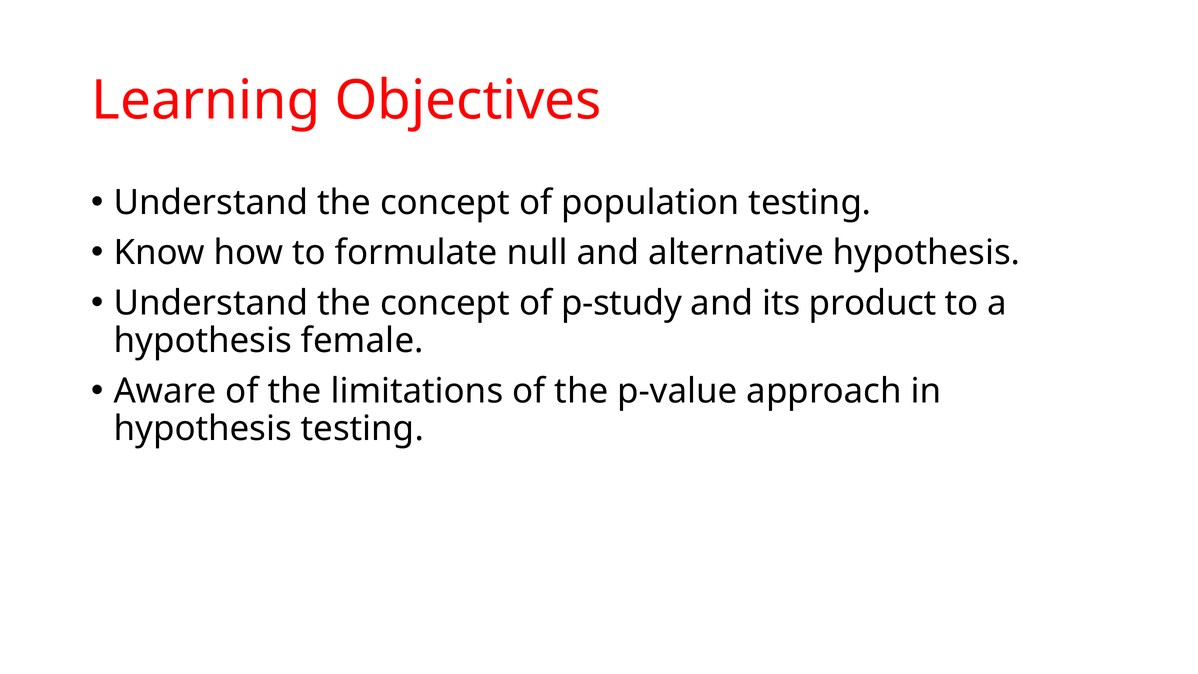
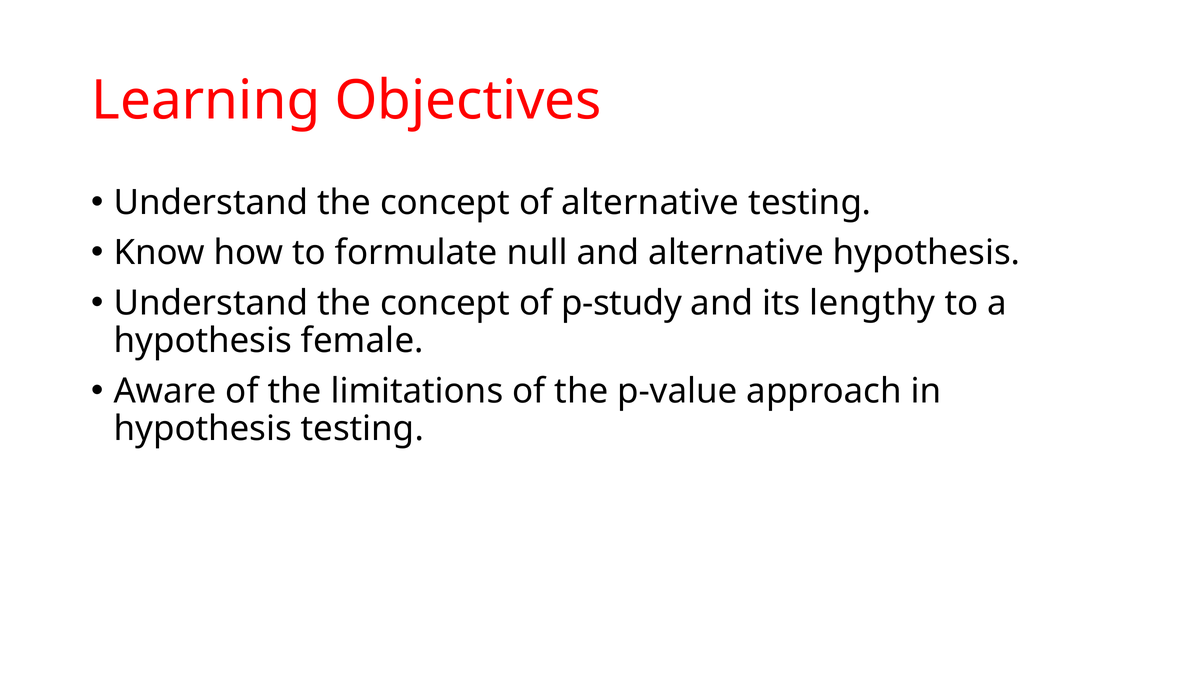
of population: population -> alternative (650, 203)
product: product -> lengthy (872, 303)
